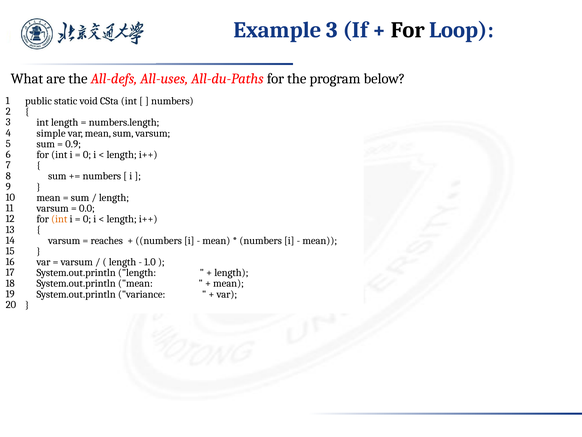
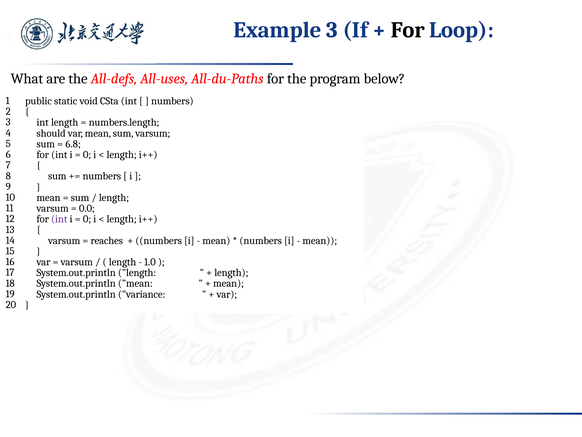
simple: simple -> should (51, 133)
0.9: 0.9 -> 6.8 (73, 144)
int colour: orange -> purple (59, 219)
